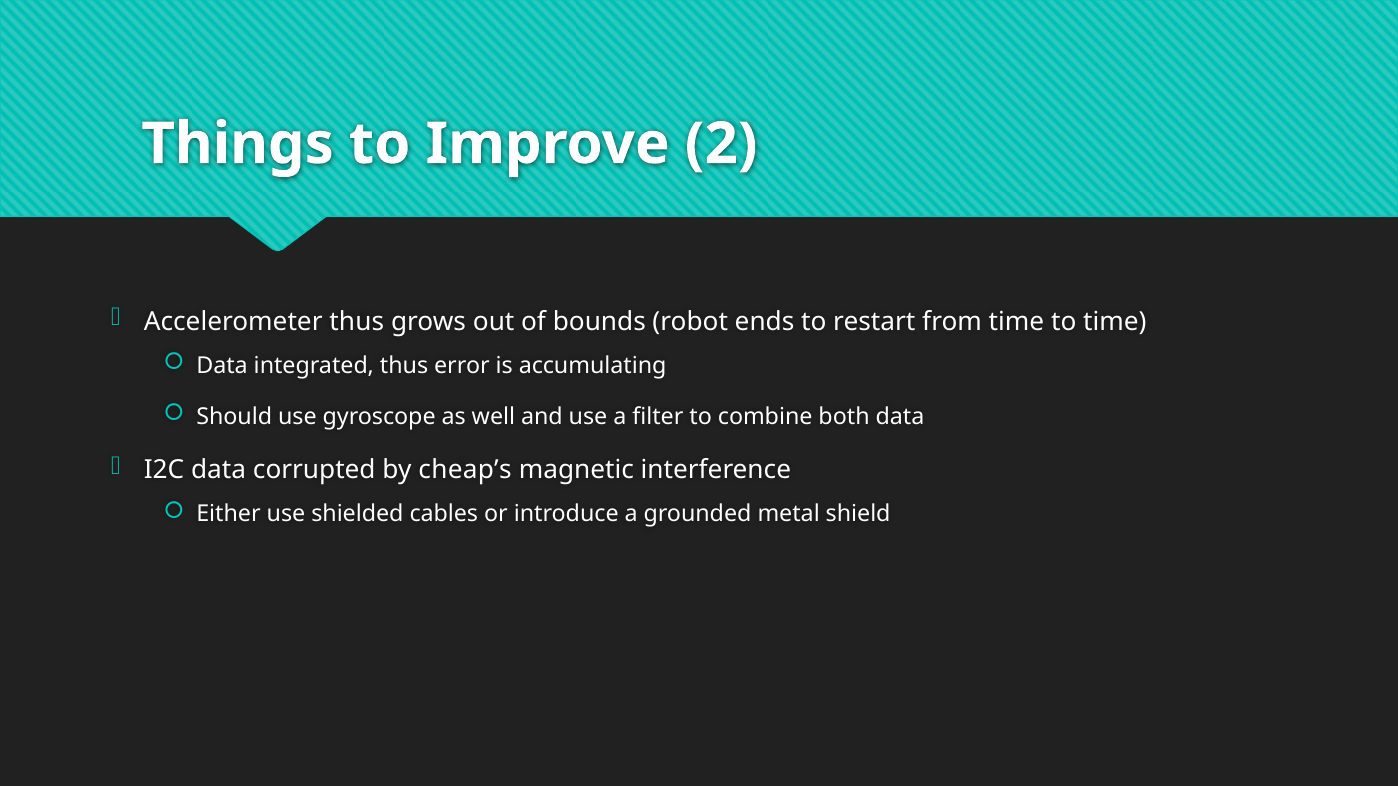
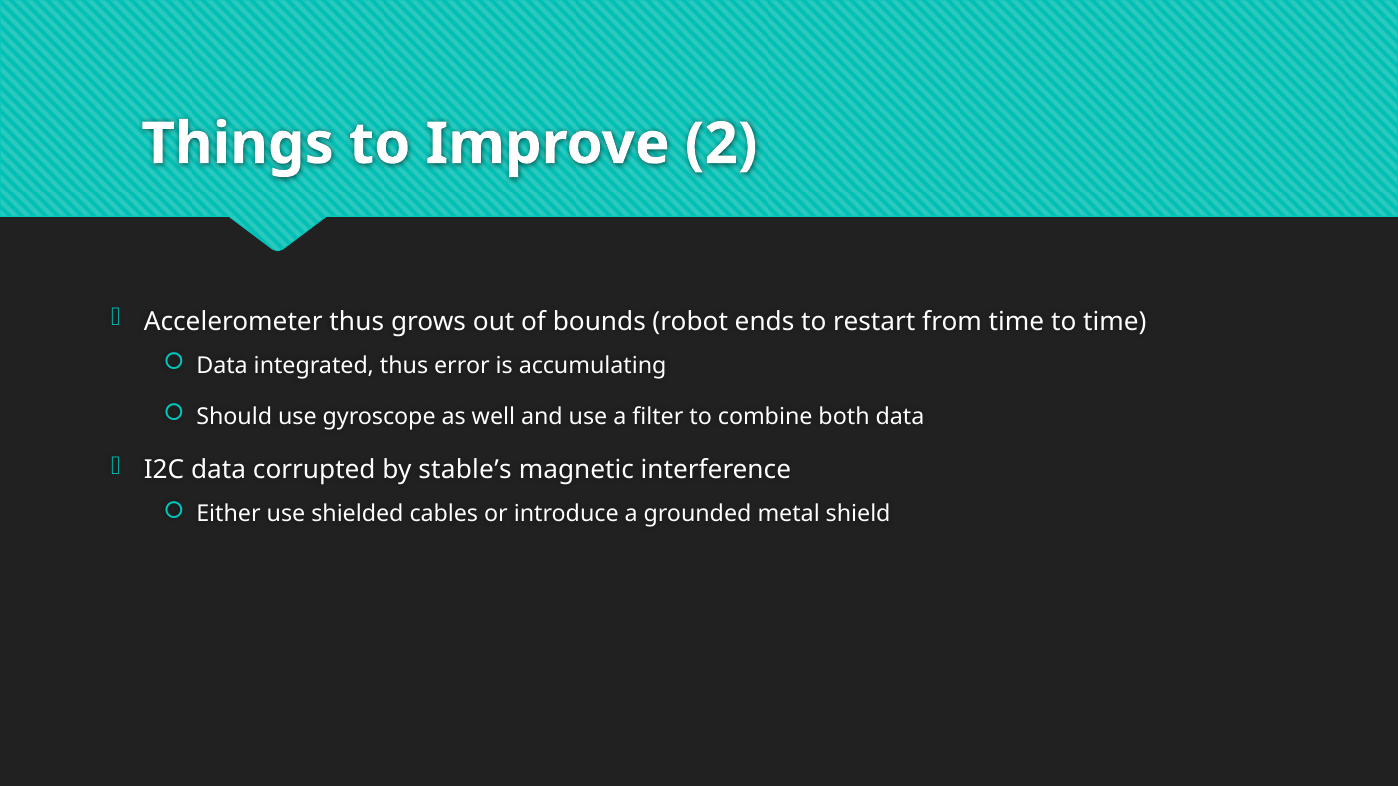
cheap’s: cheap’s -> stable’s (465, 470)
